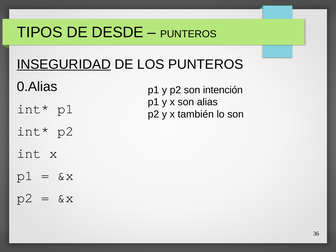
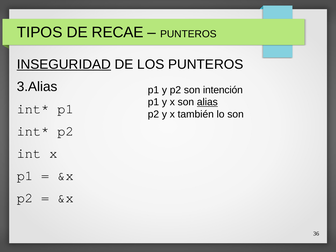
DESDE: DESDE -> RECAE (118, 32)
0.Alias: 0.Alias -> 3.Alias (37, 87)
alias underline: none -> present (207, 102)
